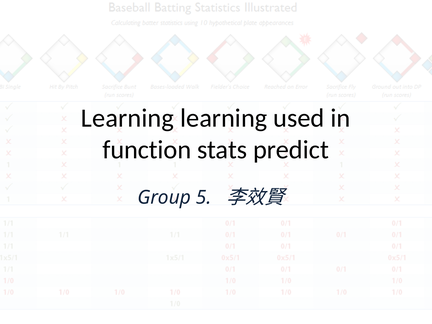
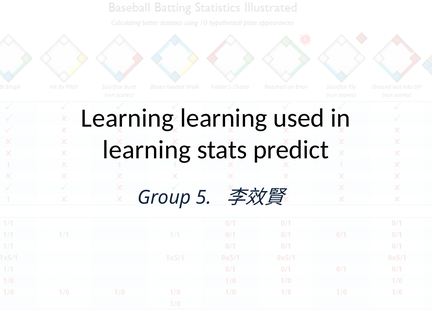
function: function -> learning (147, 150)
